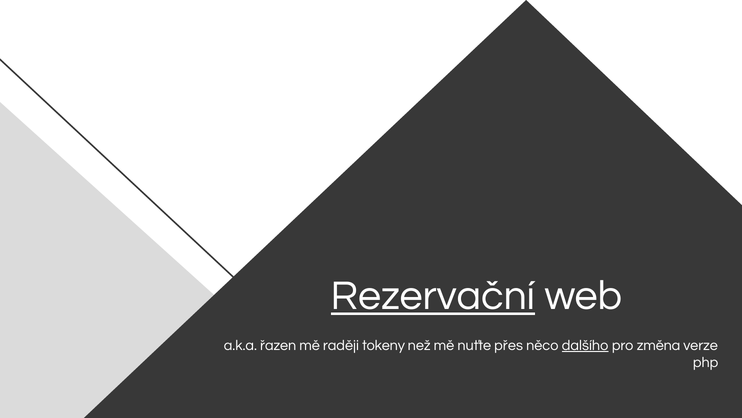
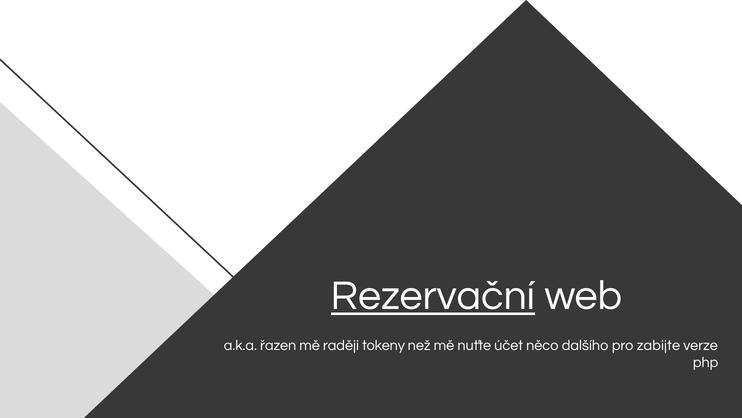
přes: přes -> účet (509, 345)
dalšího underline: present -> none (585, 345)
změna: změna -> zabijte (658, 345)
